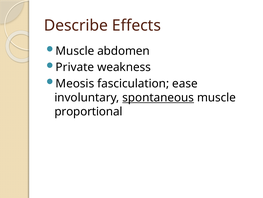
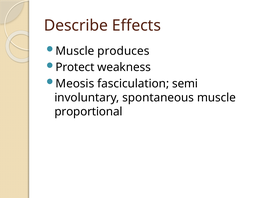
abdomen: abdomen -> produces (123, 51)
Private: Private -> Protect (75, 67)
ease: ease -> semi (185, 83)
spontaneous underline: present -> none (158, 97)
